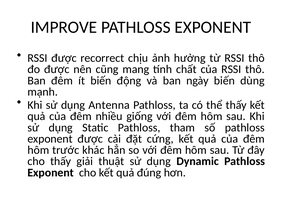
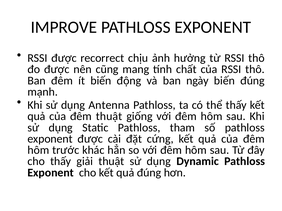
biến dùng: dùng -> đúng (253, 81)
đêm nhiều: nhiều -> thuật (109, 117)
